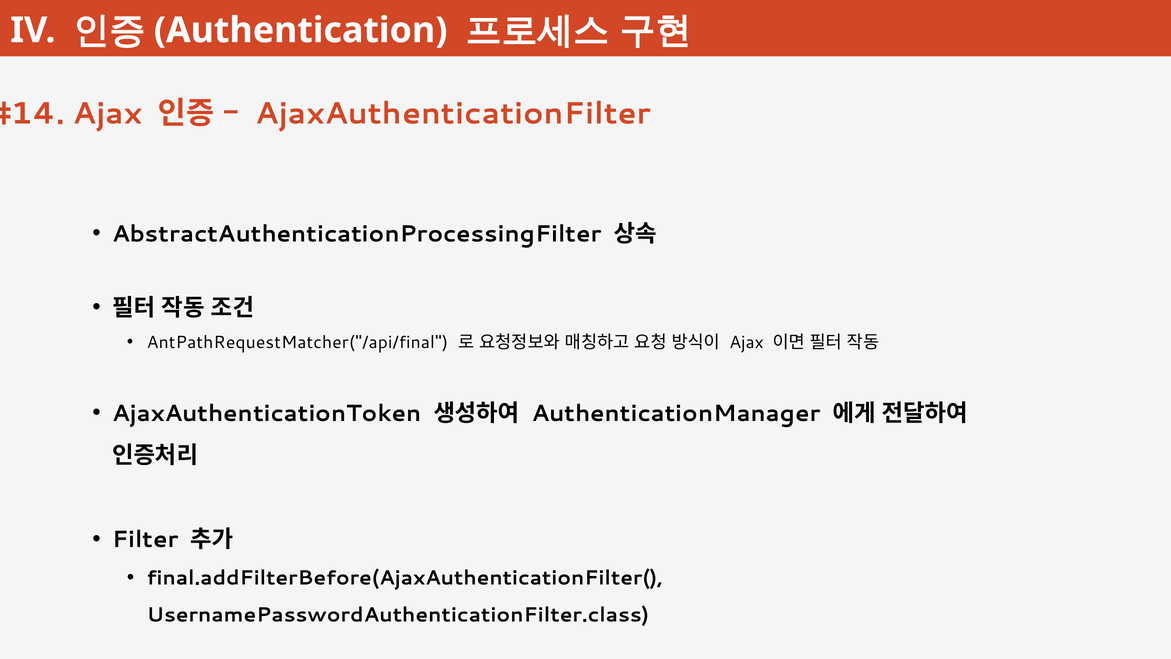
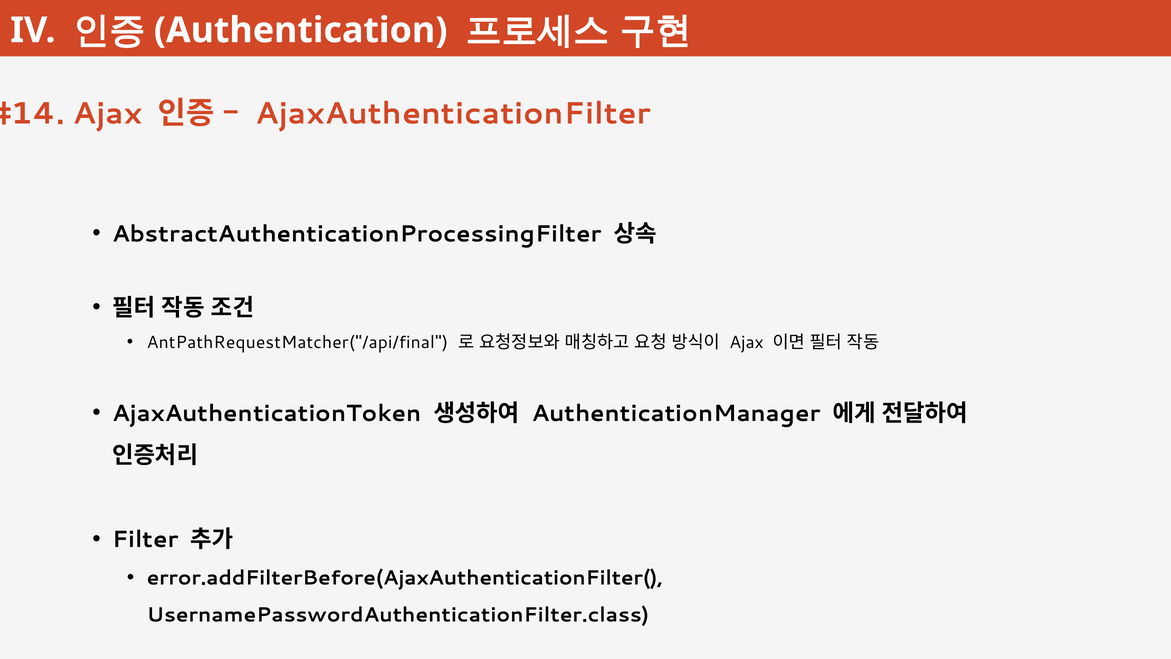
final.addFilterBefore(AjaxAuthenticationFilter(: final.addFilterBefore(AjaxAuthenticationFilter( -> error.addFilterBefore(AjaxAuthenticationFilter( (405, 578)
